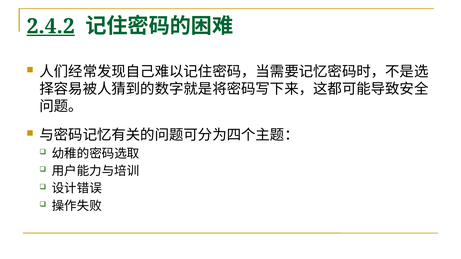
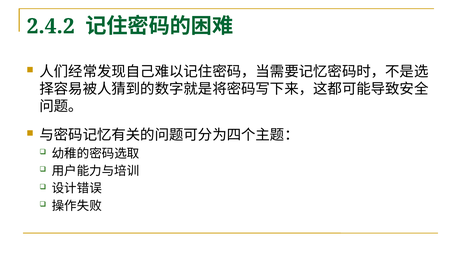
2.4.2 underline: present -> none (51, 26)
